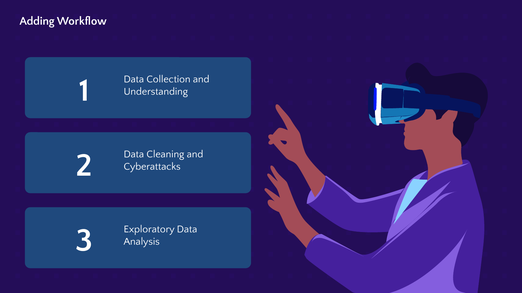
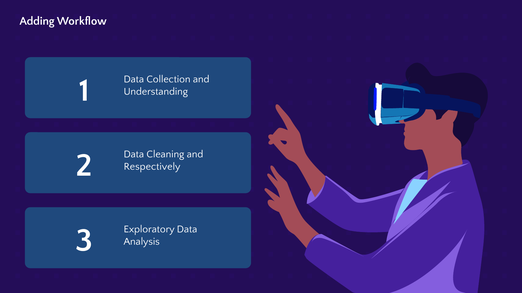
Cyberattacks: Cyberattacks -> Respectively (152, 167)
